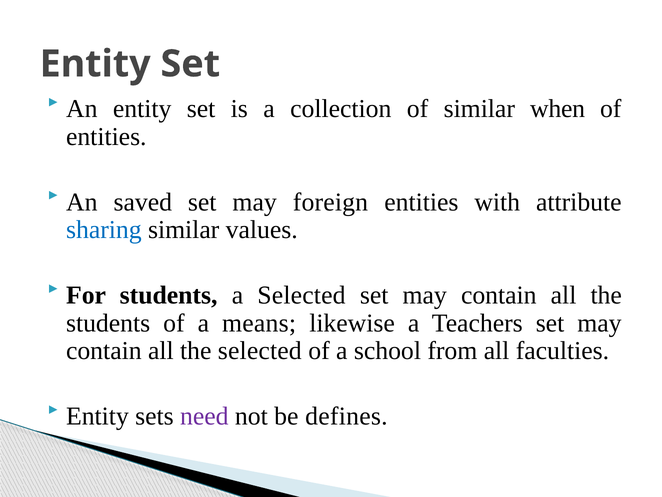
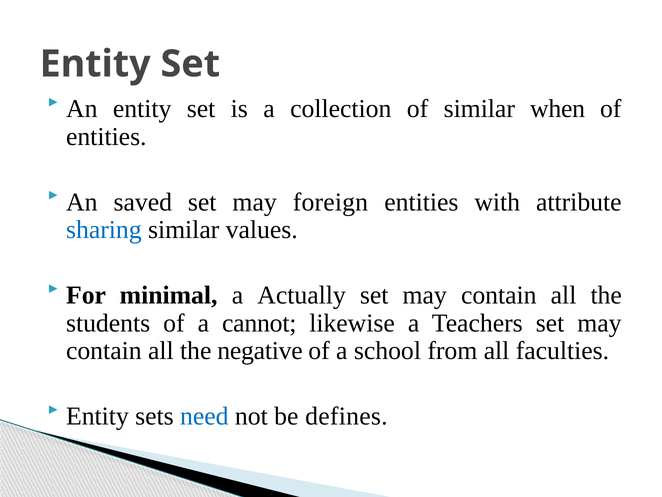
For students: students -> minimal (169, 295)
a Selected: Selected -> Actually (302, 295)
means: means -> cannot (259, 323)
the selected: selected -> negative (260, 351)
need colour: purple -> blue (204, 416)
